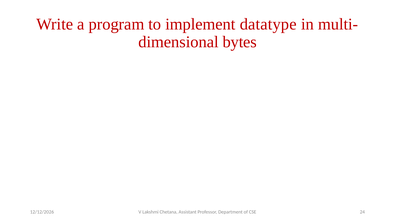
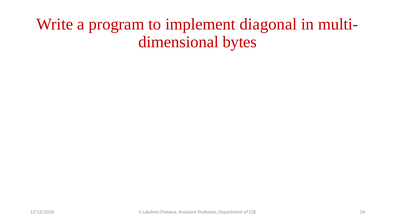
datatype: datatype -> diagonal (268, 24)
